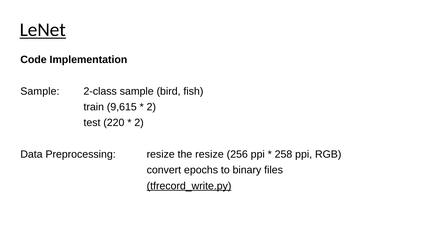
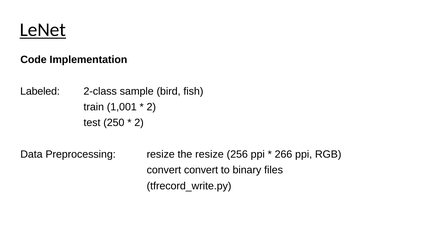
Sample: Sample -> Labeled (40, 91)
9,615: 9,615 -> 1,001 (122, 107)
220: 220 -> 250 (114, 123)
258: 258 -> 266 (283, 154)
convert epochs: epochs -> convert (201, 170)
tfrecord_write.py underline: present -> none (189, 186)
